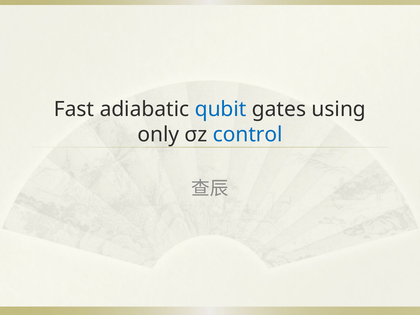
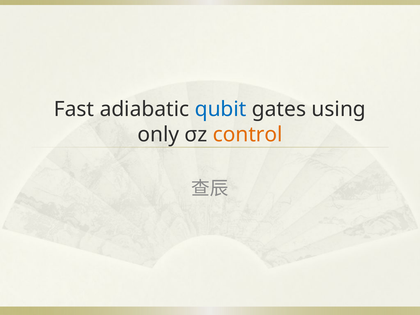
control colour: blue -> orange (248, 134)
